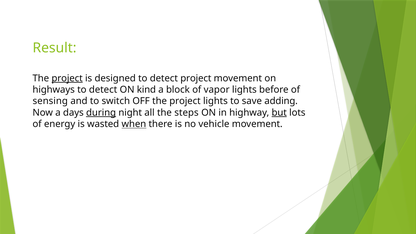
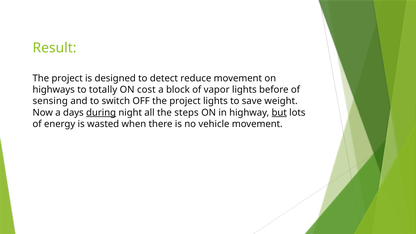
project underline: present -> none (67, 78)
detect project: project -> reduce (196, 78)
highways to detect: detect -> totally (103, 90)
kind: kind -> cost (146, 90)
adding: adding -> weight (281, 101)
when underline: present -> none (134, 124)
